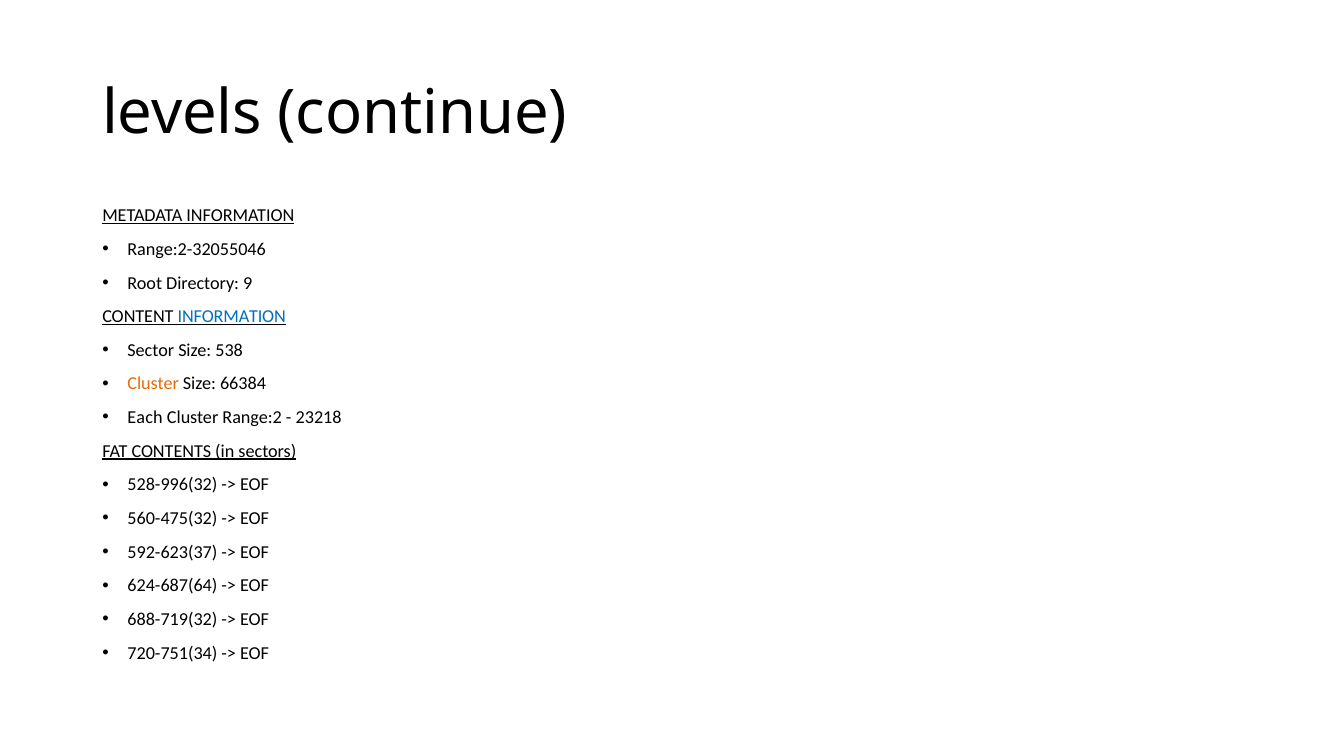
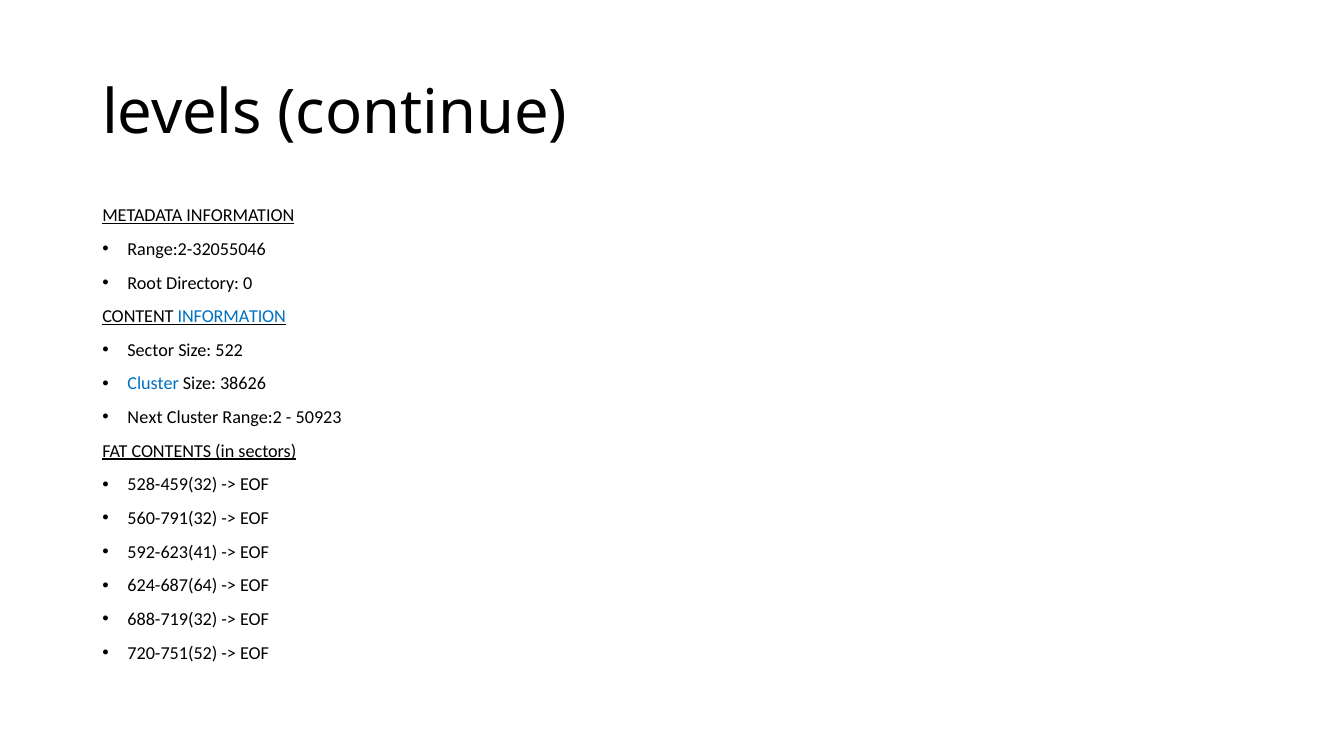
9: 9 -> 0 (248, 283)
538: 538 -> 522 (229, 350)
Cluster colour: orange -> blue (153, 384)
66384: 66384 -> 38626 (243, 384)
Each: Each -> Next (145, 418)
23218: 23218 -> 50923 (319, 418)
528-996(32: 528-996(32 -> 528-459(32 (172, 485)
560-475(32: 560-475(32 -> 560-791(32 (172, 518)
592-623(37: 592-623(37 -> 592-623(41 (172, 552)
720-751(34: 720-751(34 -> 720-751(52 (172, 653)
